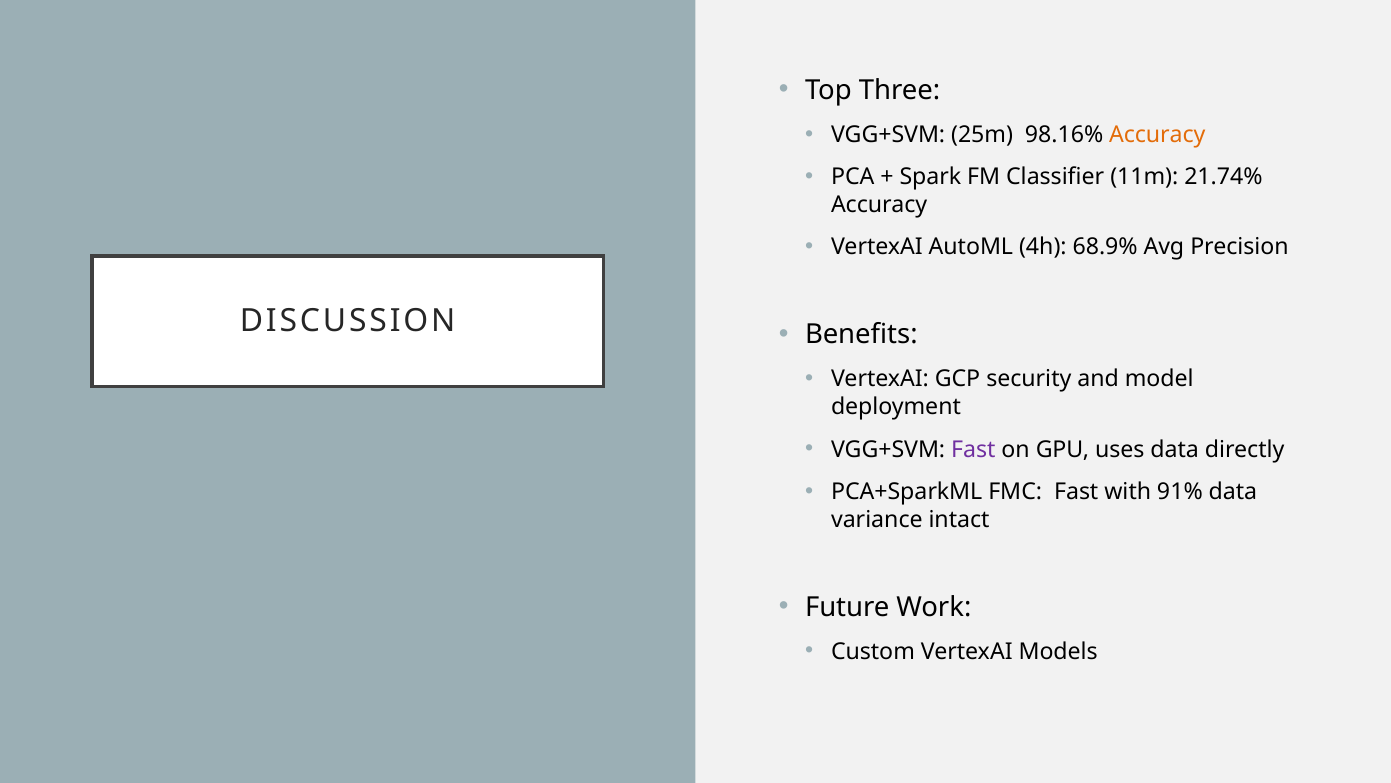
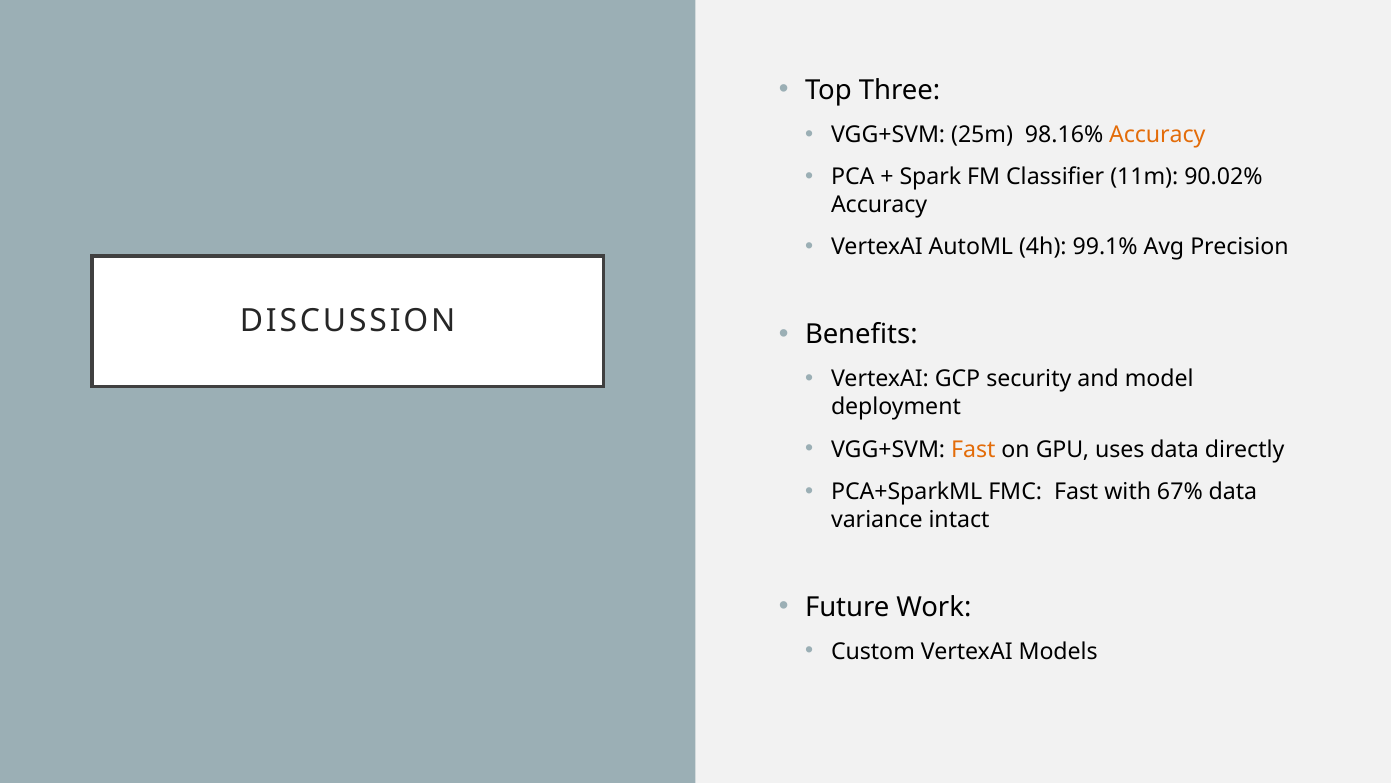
21.74%: 21.74% -> 90.02% (1223, 177)
68.9%: 68.9% -> 99.1% (1105, 247)
Fast colour: purple -> orange (973, 449)
91%: 91% -> 67% (1180, 491)
